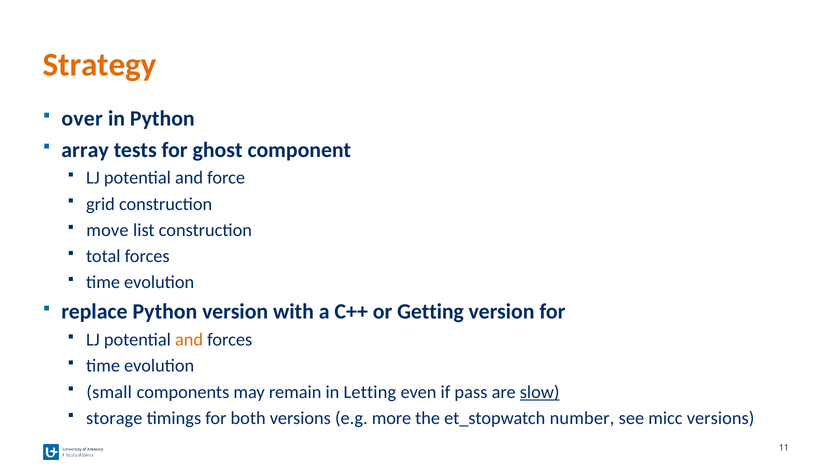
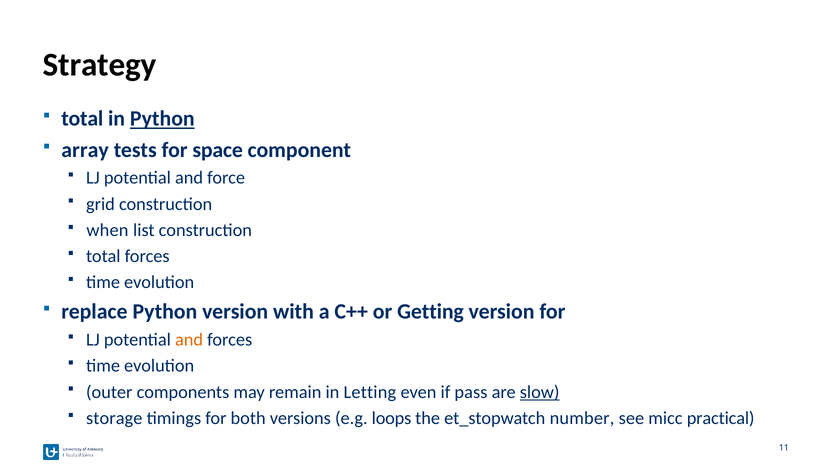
Strategy colour: orange -> black (100, 65)
over: over -> total (82, 119)
Python underline: none -> present (162, 119)
ghost: ghost -> space (218, 150)
move: move -> when (107, 230)
small: small -> outer (109, 392)
more: more -> loops (392, 418)
micc versions: versions -> practical (721, 418)
